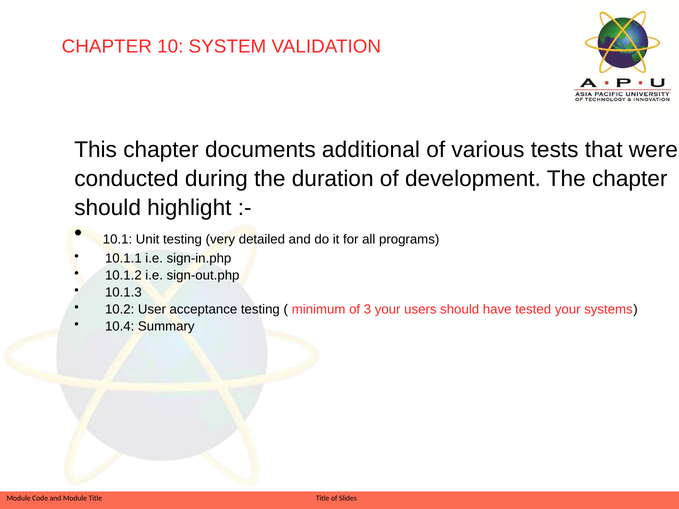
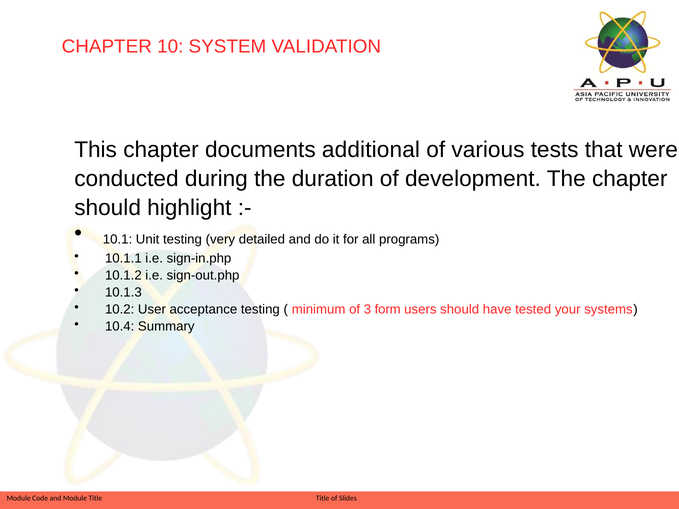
3 your: your -> form (388, 309)
